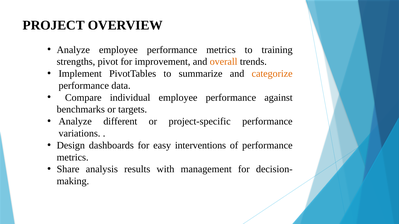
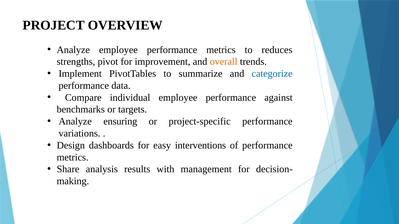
training: training -> reduces (277, 50)
categorize colour: orange -> blue (272, 74)
different: different -> ensuring (120, 122)
